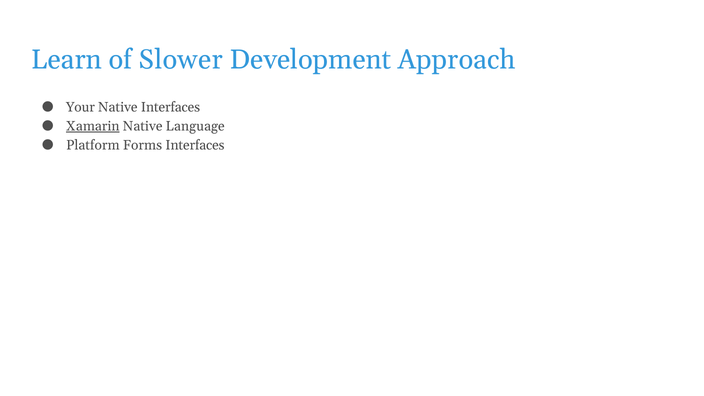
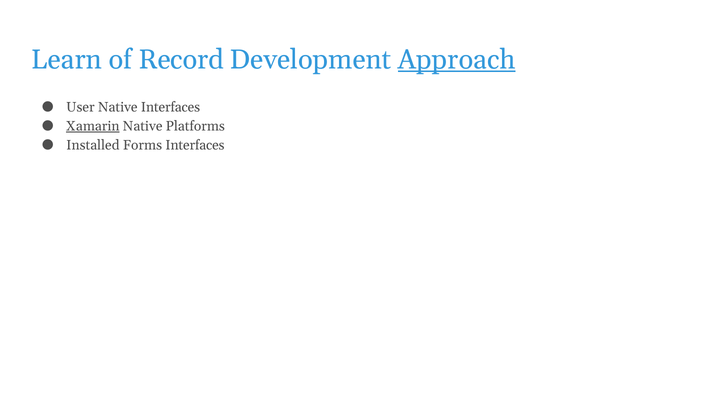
Slower: Slower -> Record (181, 60)
Approach underline: none -> present (457, 60)
Your: Your -> User (80, 107)
Language: Language -> Platforms (195, 126)
Platform: Platform -> Installed (93, 145)
